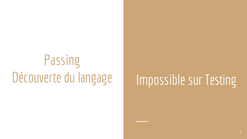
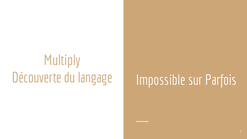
Passing: Passing -> Multiply (62, 60)
Testing: Testing -> Parfois (221, 80)
